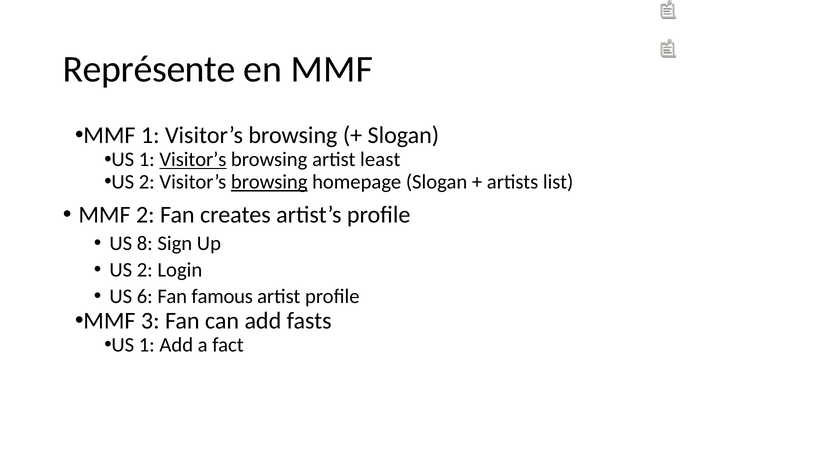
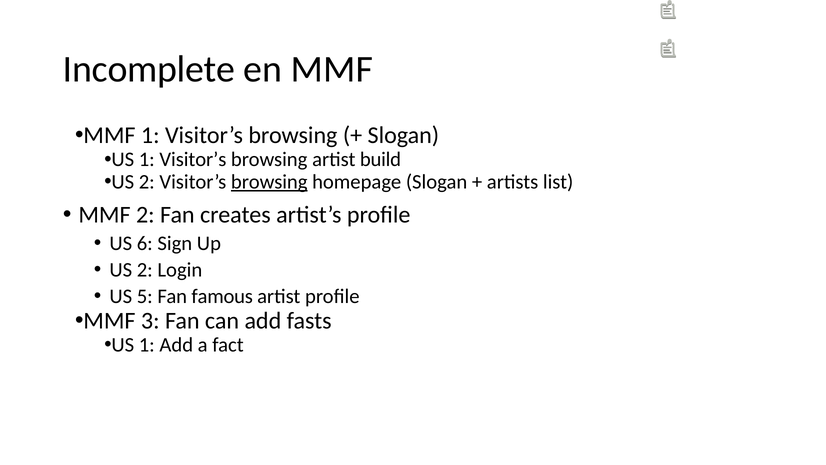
Représente: Représente -> Incomplete (149, 69)
Visitor’s underline: present -> none (193, 159)
least: least -> build (380, 159)
8: 8 -> 6 (145, 243)
6: 6 -> 5 (145, 296)
